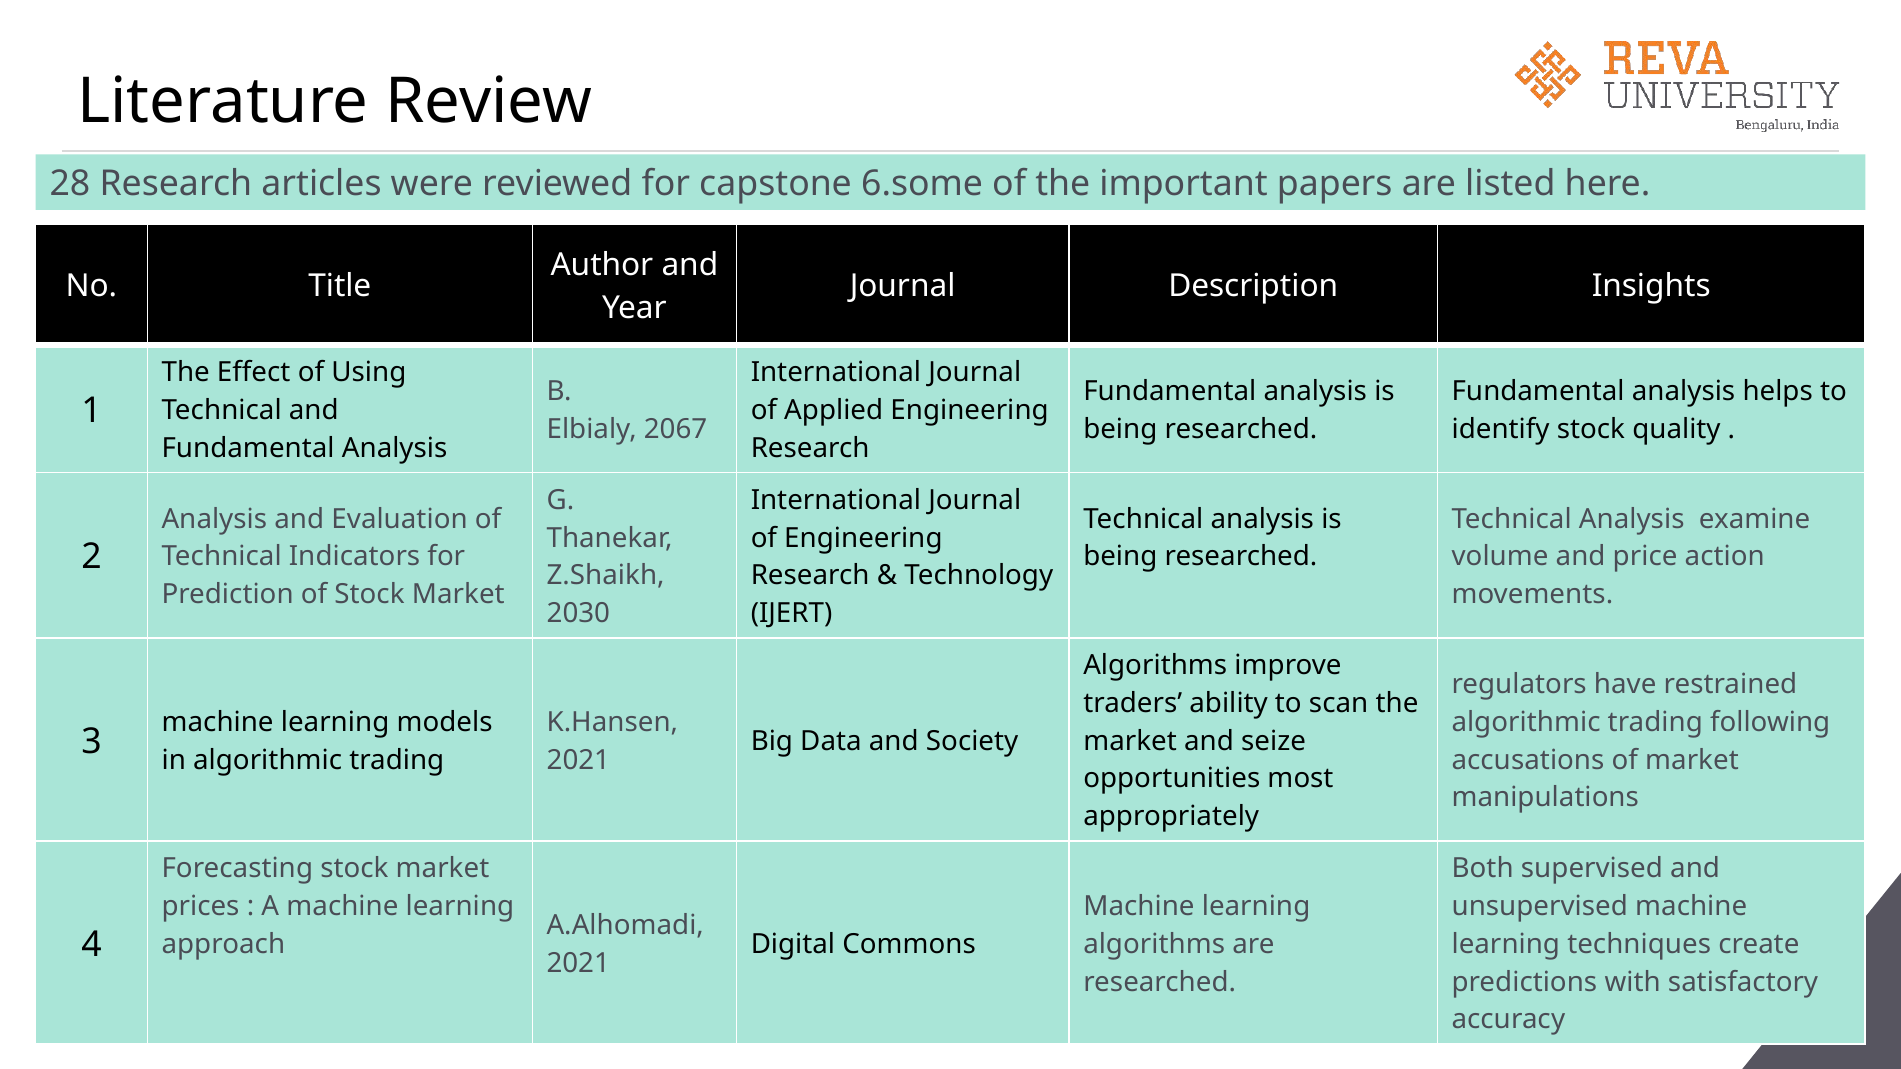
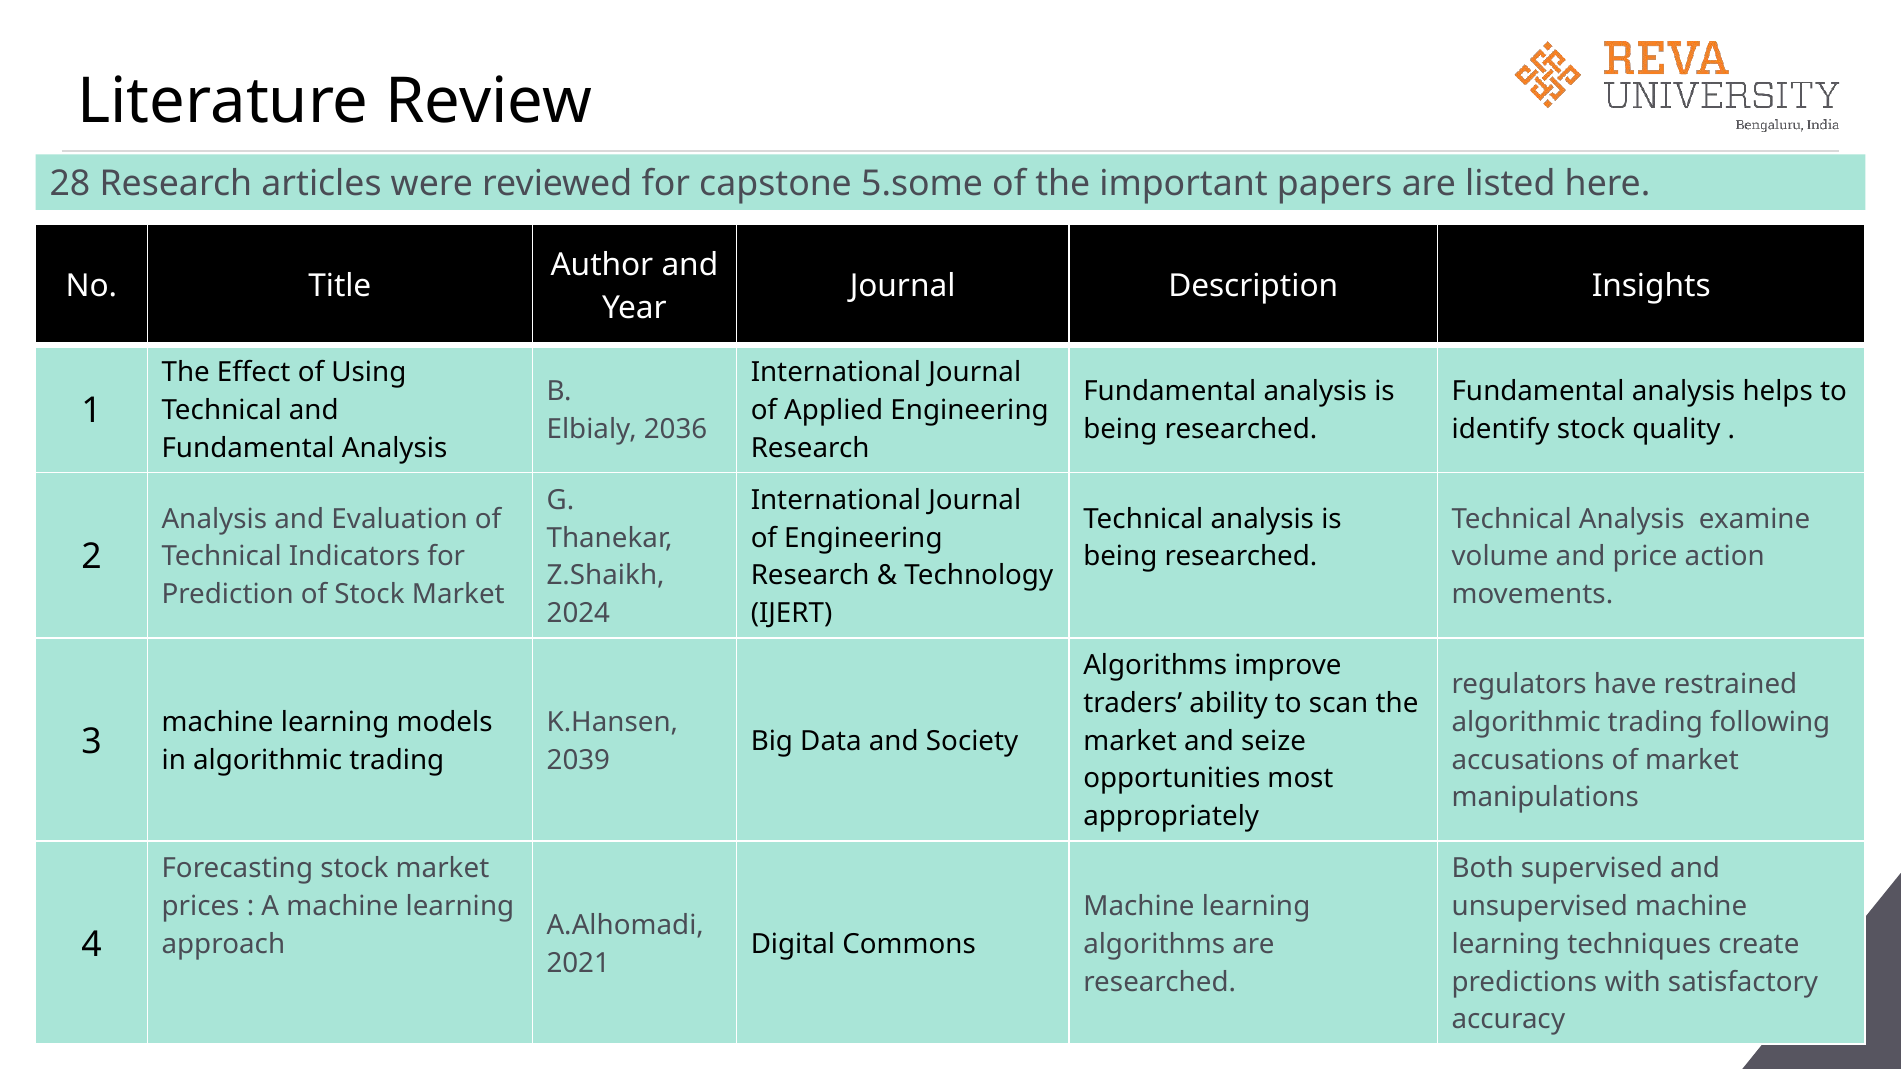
6.some: 6.some -> 5.some (922, 184)
2067: 2067 -> 2036 (676, 429)
2030: 2030 -> 2024 (578, 614)
2021: 2021 -> 2039 (578, 760)
